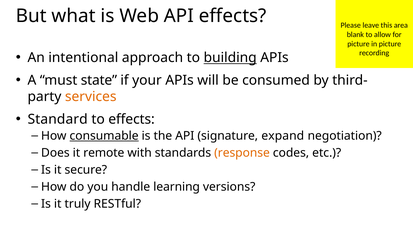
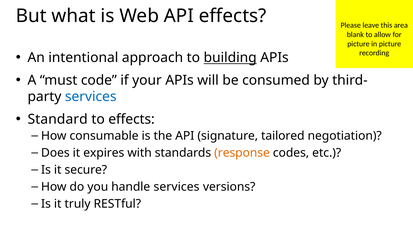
state: state -> code (99, 80)
services colour: orange -> blue (91, 97)
consumable underline: present -> none (104, 136)
expand: expand -> tailored (283, 136)
remote: remote -> expires (104, 153)
handle learning: learning -> services (177, 187)
